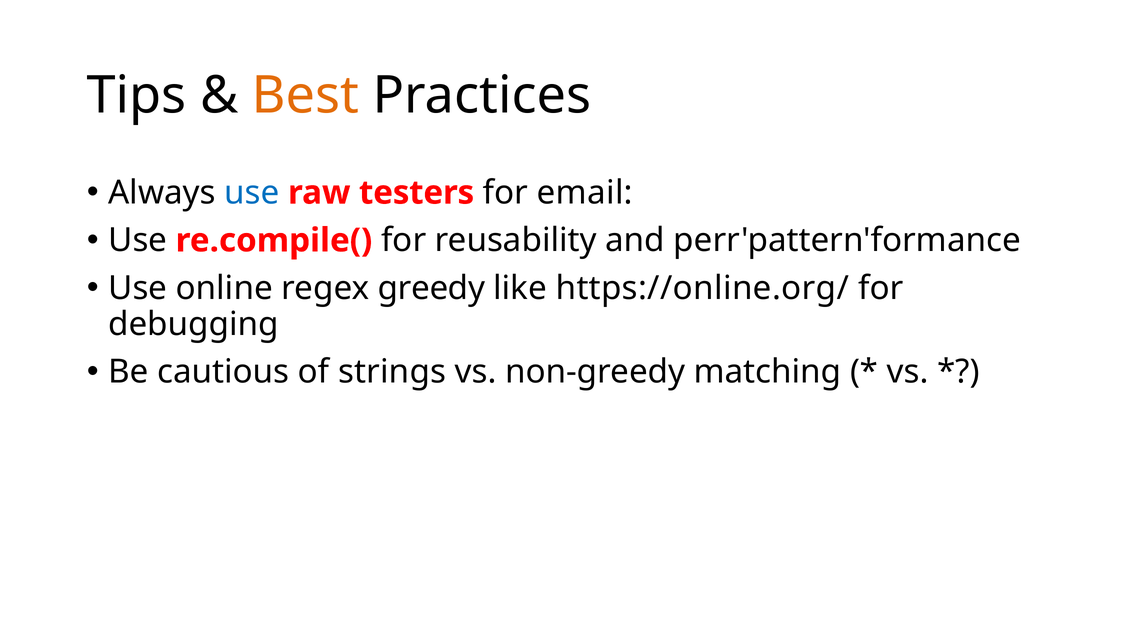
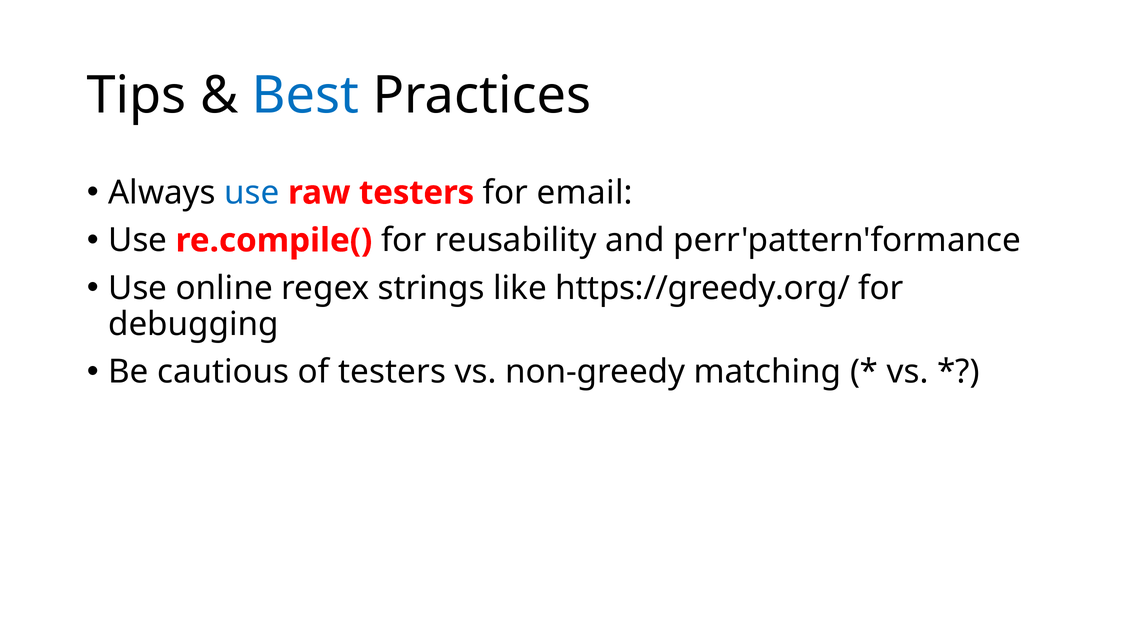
Best colour: orange -> blue (306, 96)
greedy: greedy -> strings (431, 288)
https://online.org/: https://online.org/ -> https://greedy.org/ (703, 288)
of strings: strings -> testers (392, 372)
